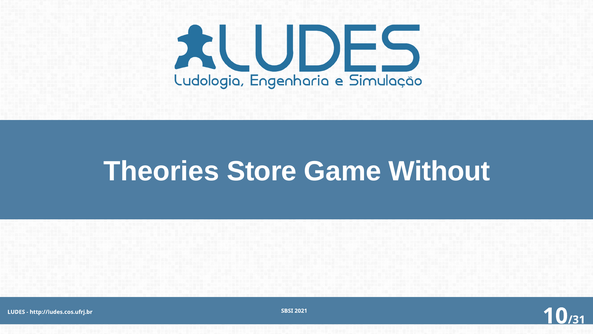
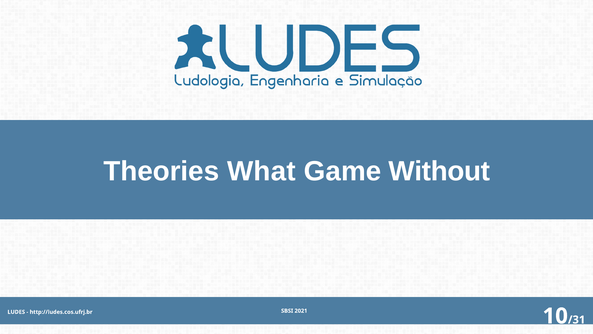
Store: Store -> What (261, 171)
